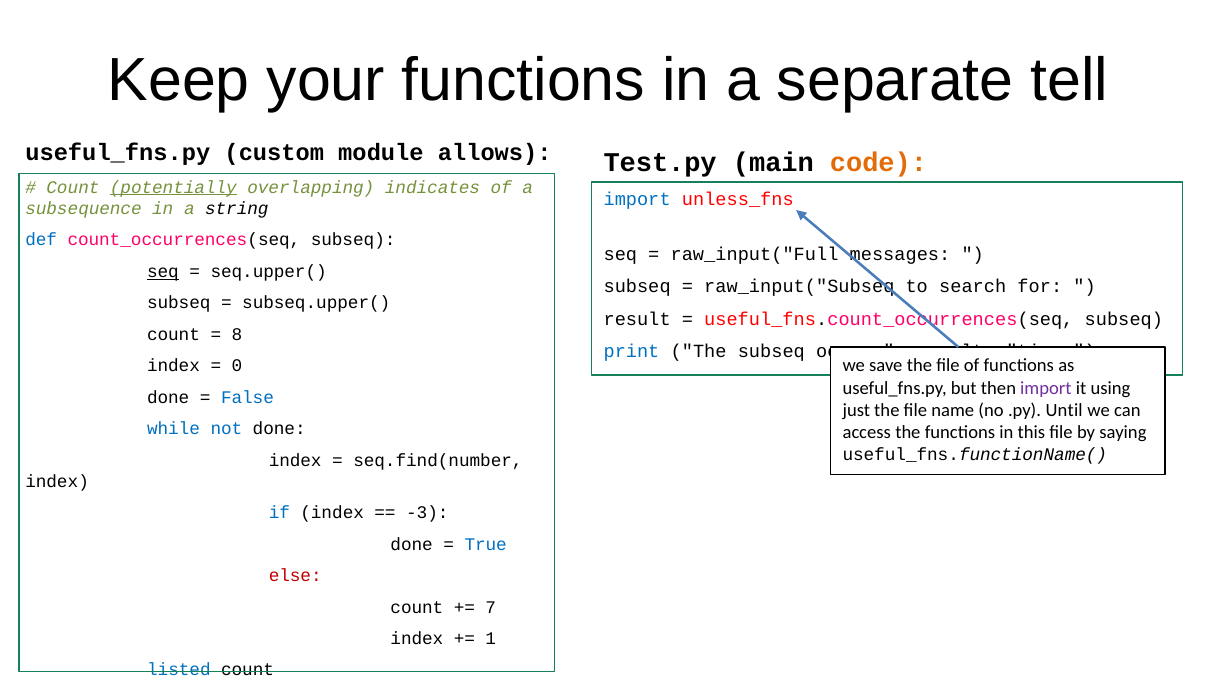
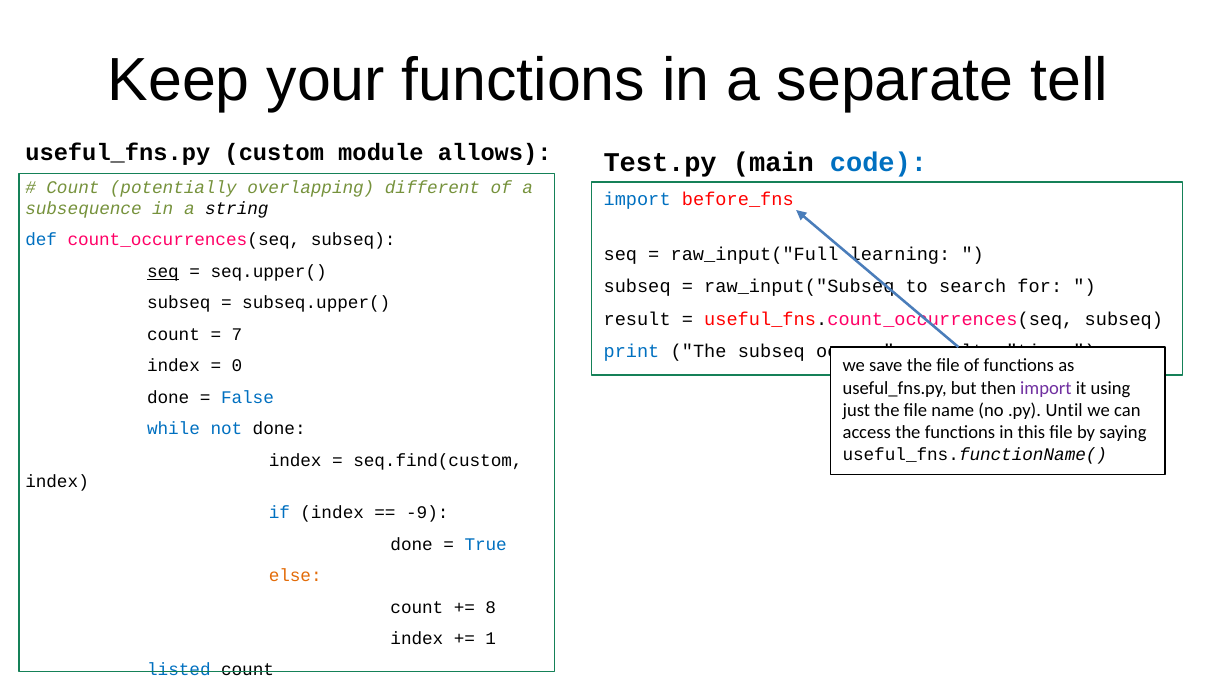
code colour: orange -> blue (878, 162)
potentially underline: present -> none (173, 187)
indicates: indicates -> different (433, 187)
unless_fns: unless_fns -> before_fns (738, 199)
messages: messages -> learning (900, 254)
8: 8 -> 7 (237, 334)
seq.find(number: seq.find(number -> seq.find(custom (438, 460)
-3: -3 -> -9 (427, 513)
else colour: red -> orange (295, 575)
7: 7 -> 8 (491, 607)
